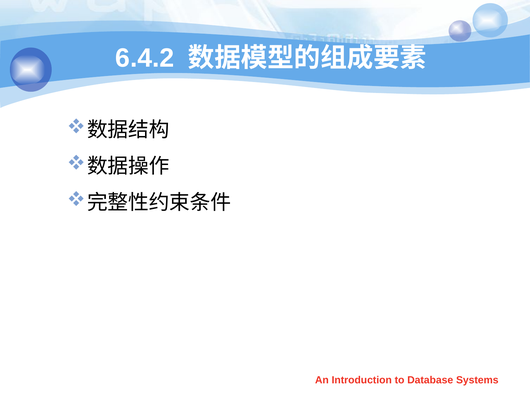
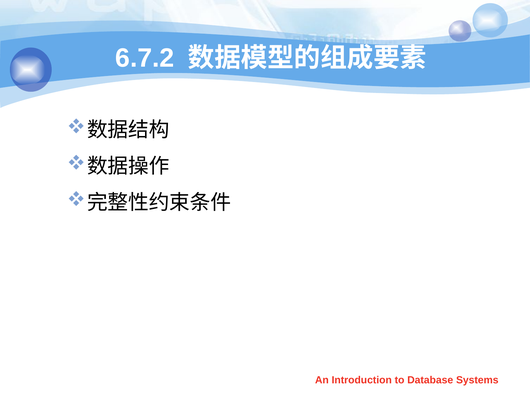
6.4.2: 6.4.2 -> 6.7.2 (145, 58)
